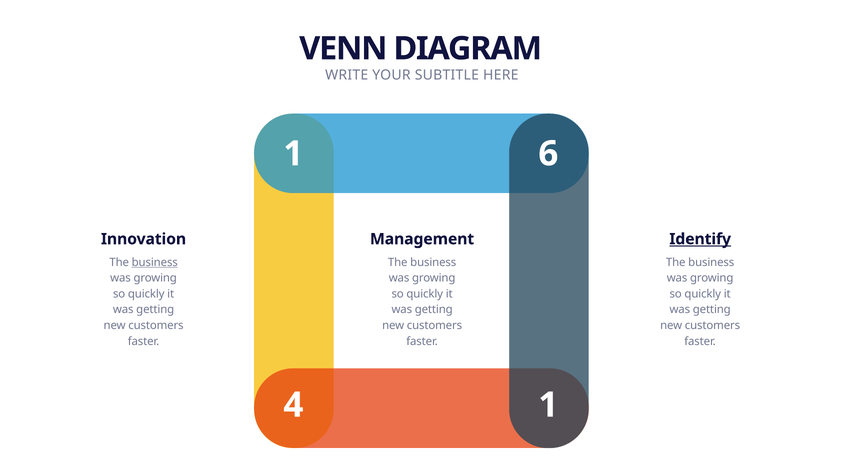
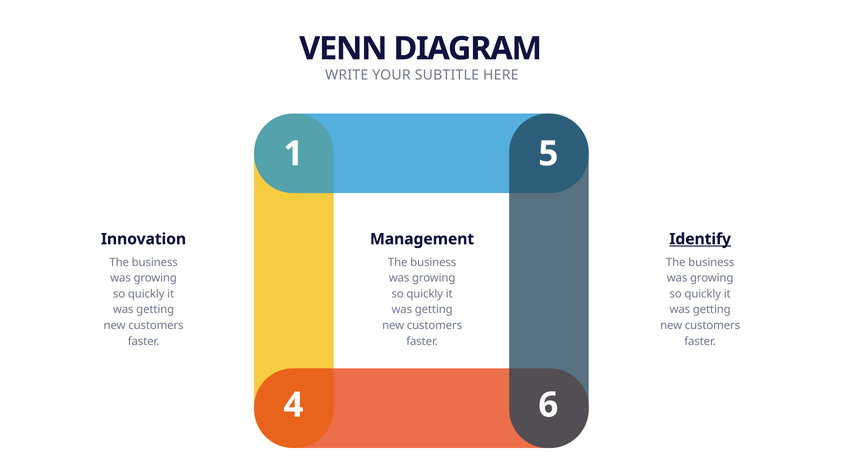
6: 6 -> 5 (548, 154)
business underline: present -> none (155, 262)
4 1: 1 -> 6 (548, 405)
